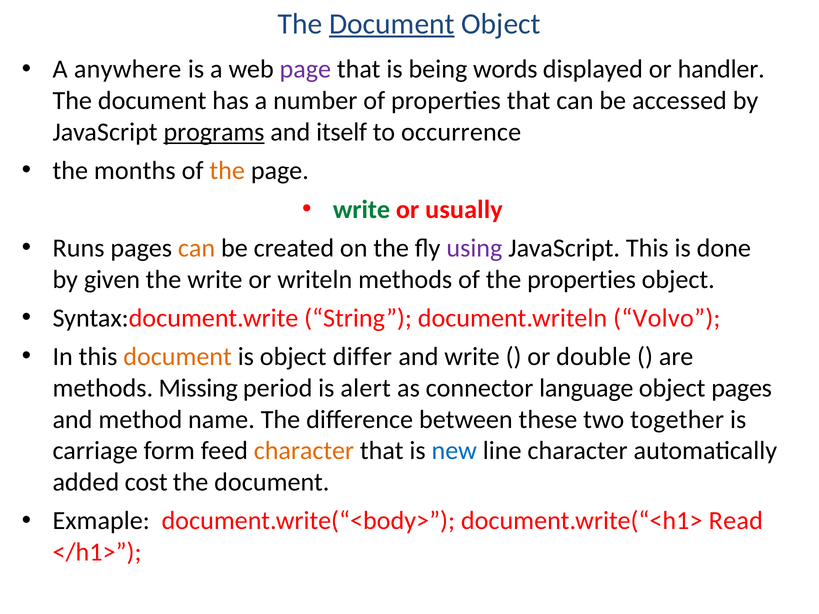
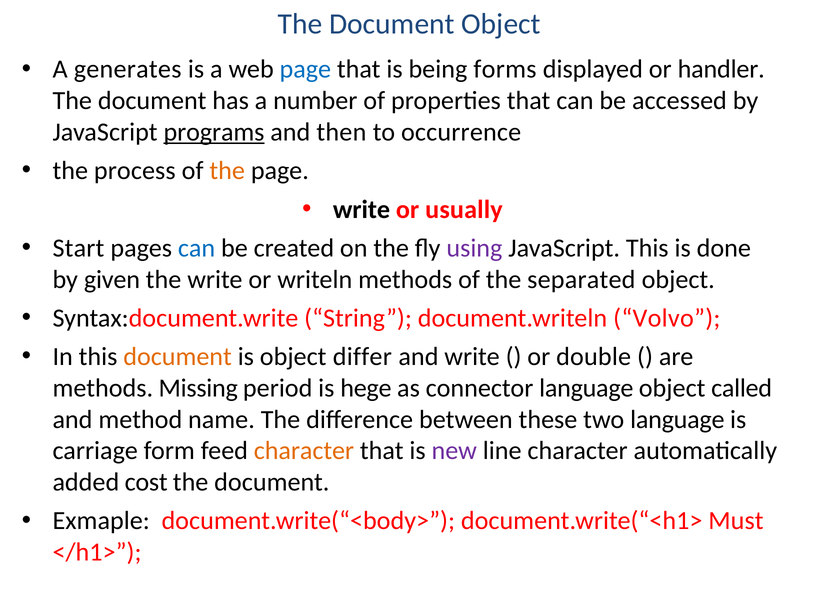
Document underline: present -> none (392, 24)
anywhere: anywhere -> generates (128, 69)
page colour: purple -> blue (305, 69)
words: words -> forms (505, 69)
itself: itself -> then (341, 132)
months: months -> process (135, 171)
write colour: green -> black (361, 209)
Runs: Runs -> Start (78, 248)
can colour: orange -> blue (197, 248)
the properties: properties -> separated (581, 280)
alert: alert -> hege (366, 388)
object pages: pages -> called (742, 388)
two together: together -> language (677, 420)
new colour: blue -> purple (454, 451)
Read: Read -> Must (736, 521)
